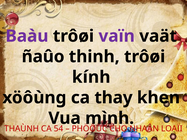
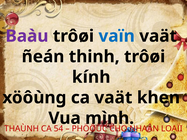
vaïn colour: purple -> blue (117, 36)
ñaûo: ñaûo -> ñeán (43, 57)
ca thay: thay -> vaät (113, 98)
